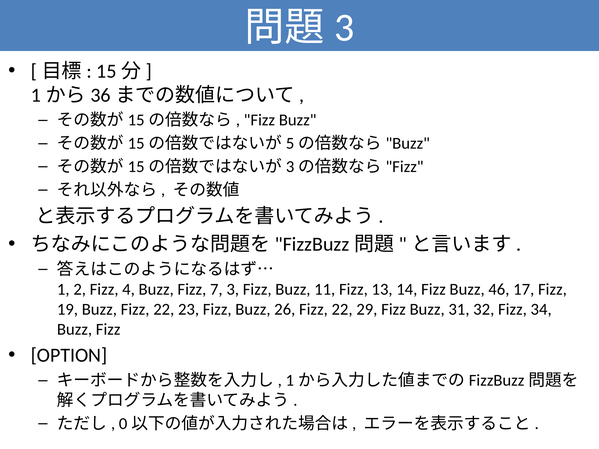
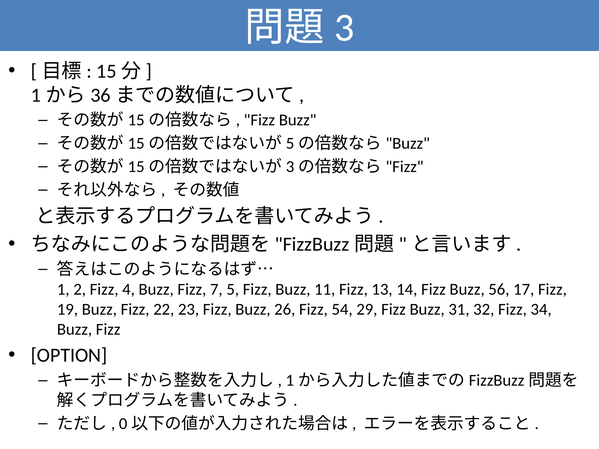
3: 3 -> 5 (233, 289)
46: 46 -> 56 (499, 289)
26 Fizz 22: 22 -> 54 (342, 309)
